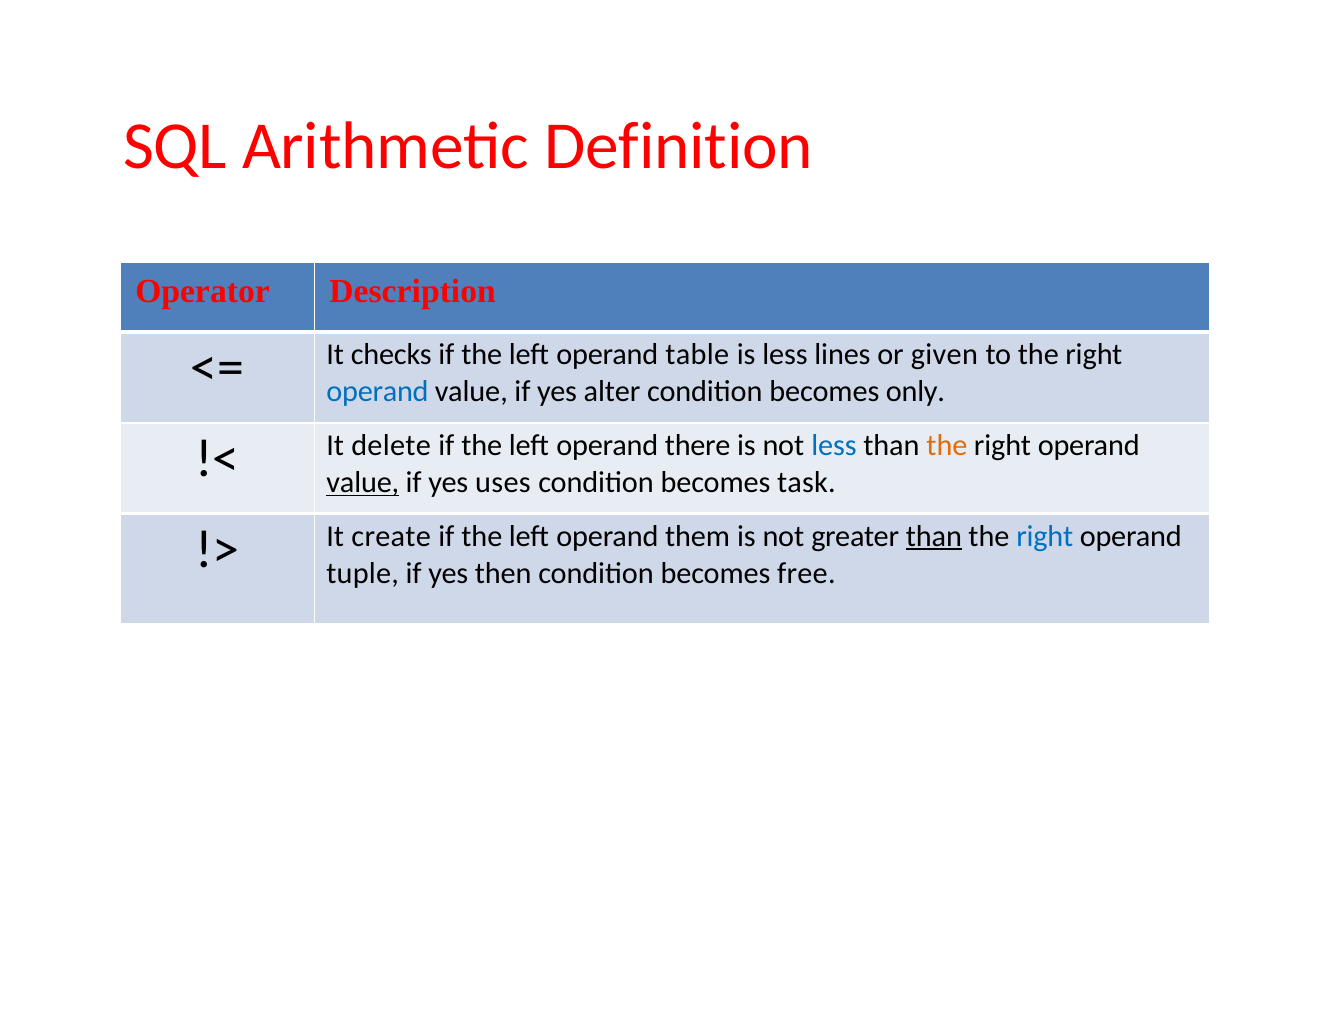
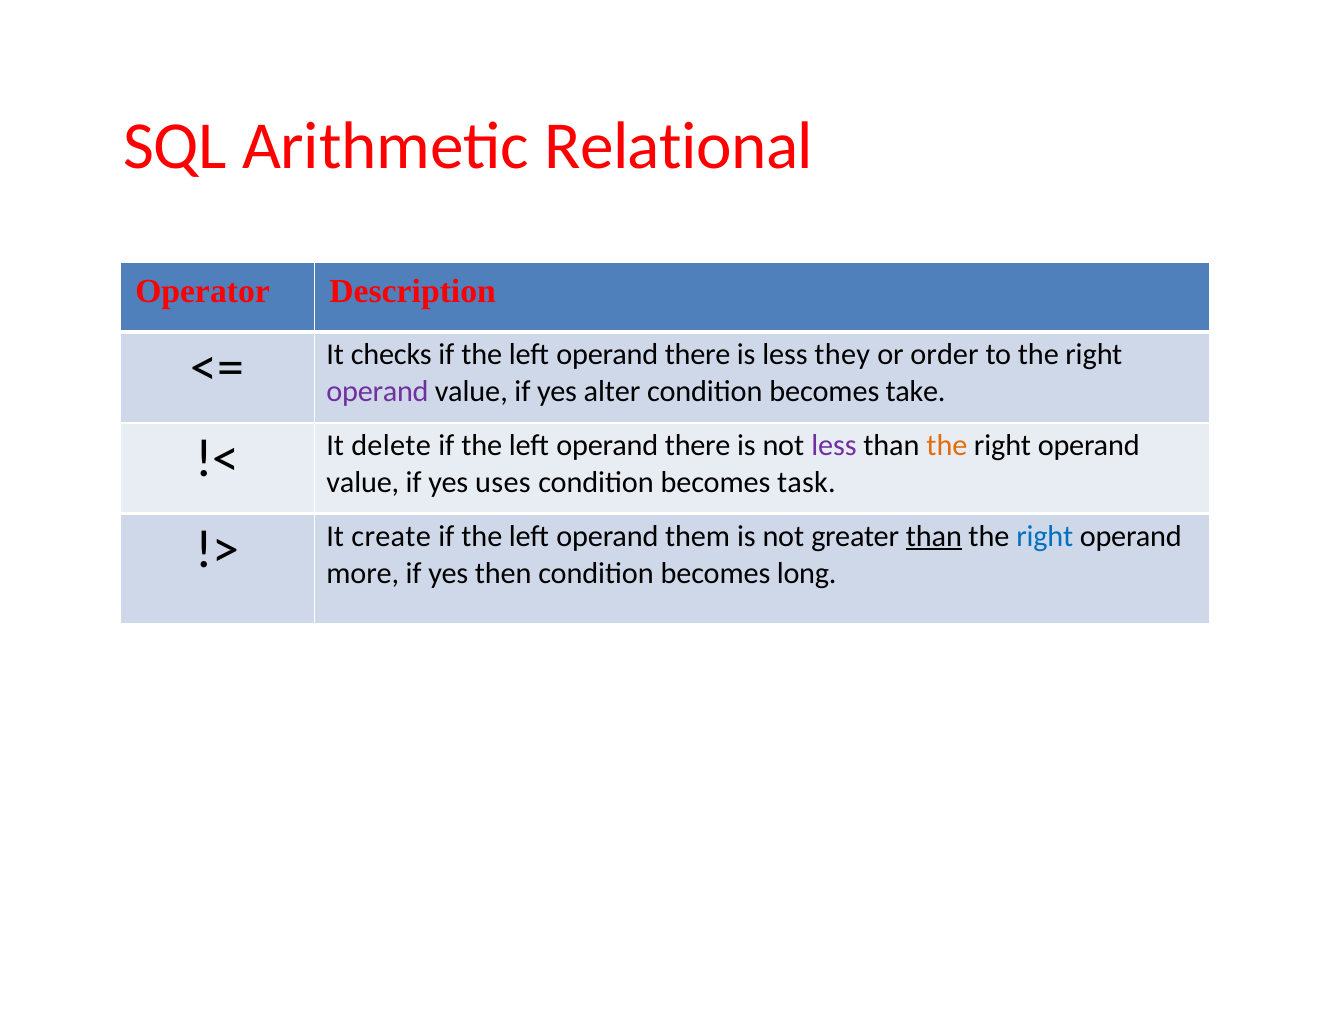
Definition: Definition -> Relational (679, 147)
table: table -> there (698, 355)
lines: lines -> they (842, 355)
given: given -> order (945, 355)
operand colour: blue -> purple (378, 392)
only: only -> take (916, 392)
less colour: blue -> purple (834, 446)
value underline: present -> none (363, 483)
tuple: tuple -> more (363, 573)
free: free -> long (807, 573)
